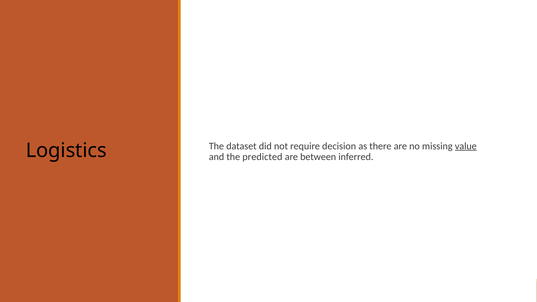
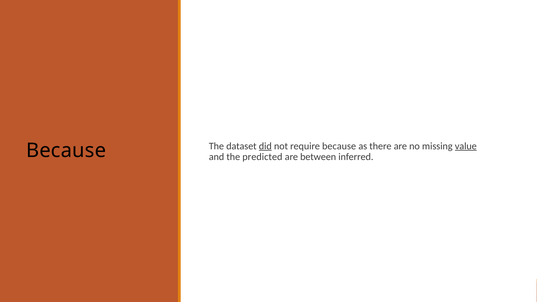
Logistics: Logistics -> Because (66, 151)
did underline: none -> present (265, 146)
require decision: decision -> because (339, 146)
